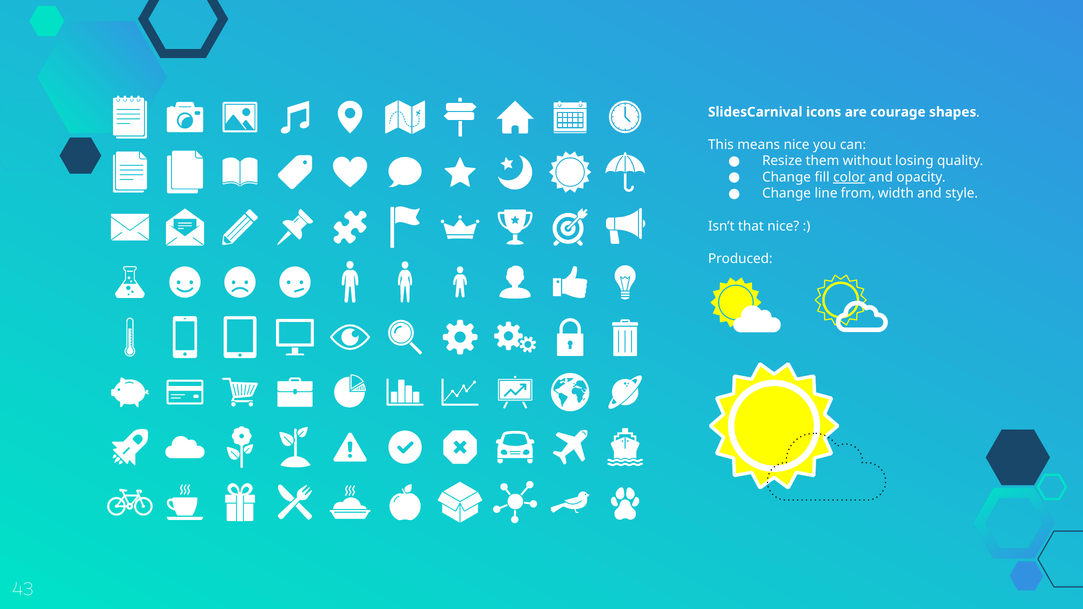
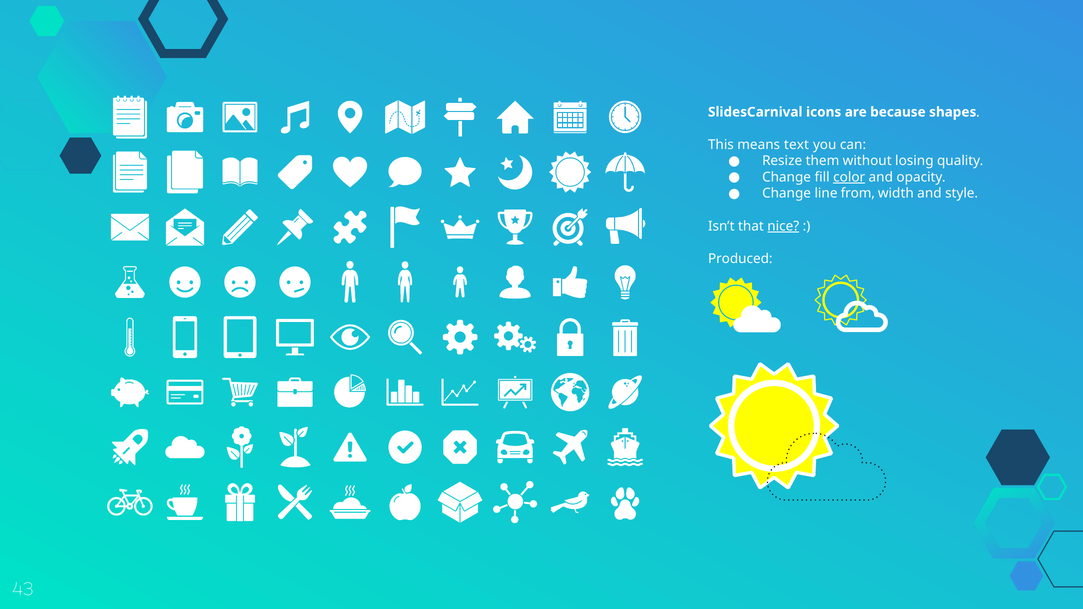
courage: courage -> because (898, 112)
means nice: nice -> text (797, 145)
nice underline: none -> present (783, 226)
